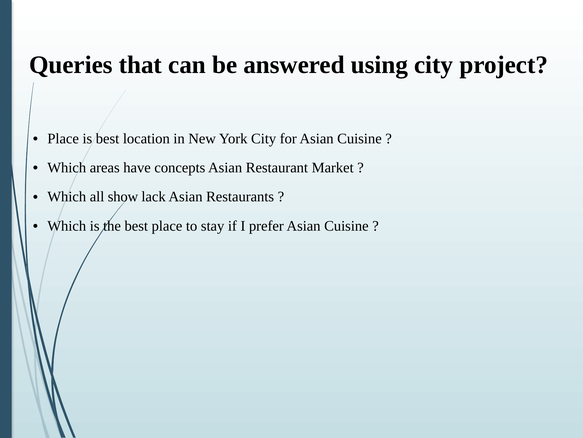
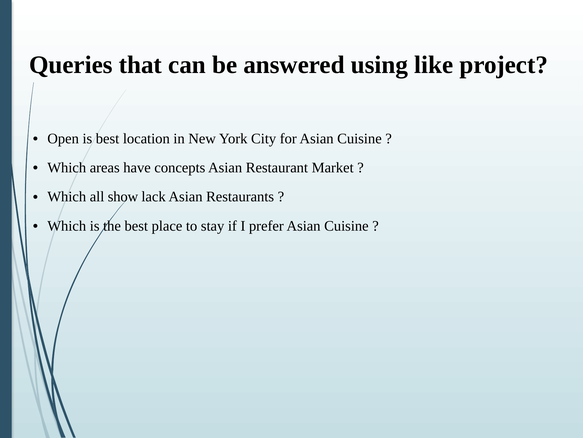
using city: city -> like (434, 65)
Place: Place -> Open (63, 138)
